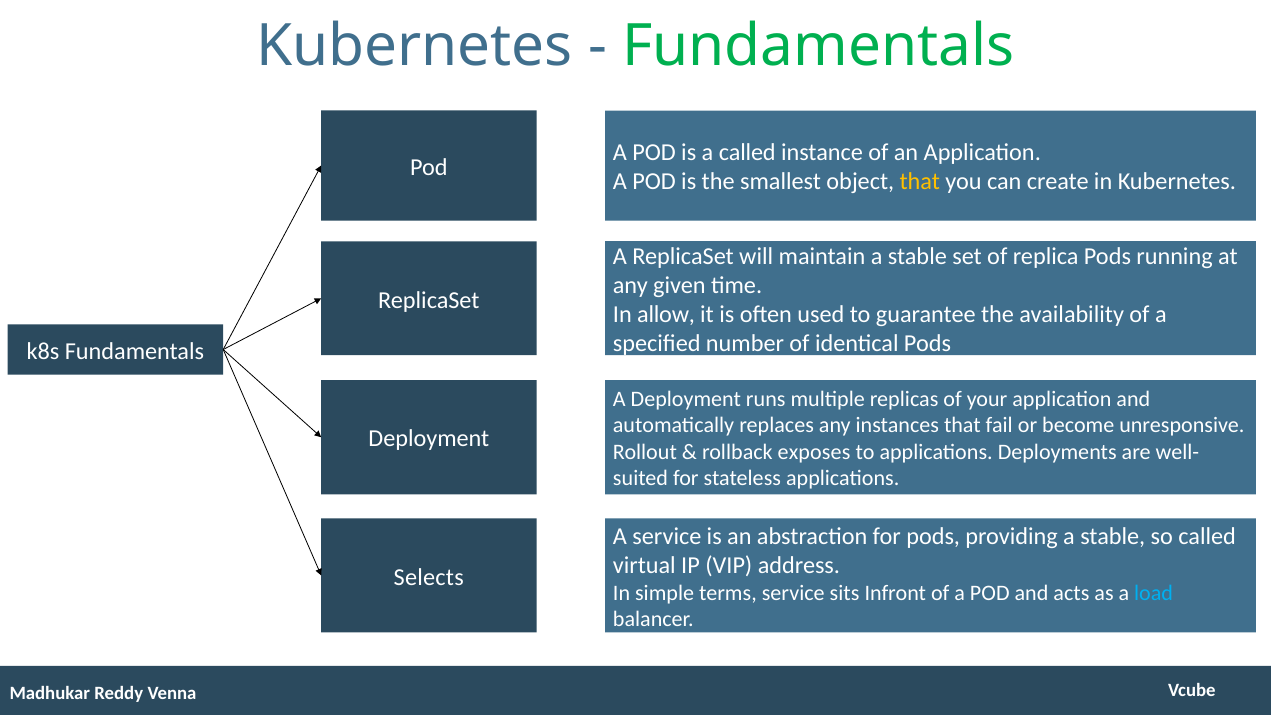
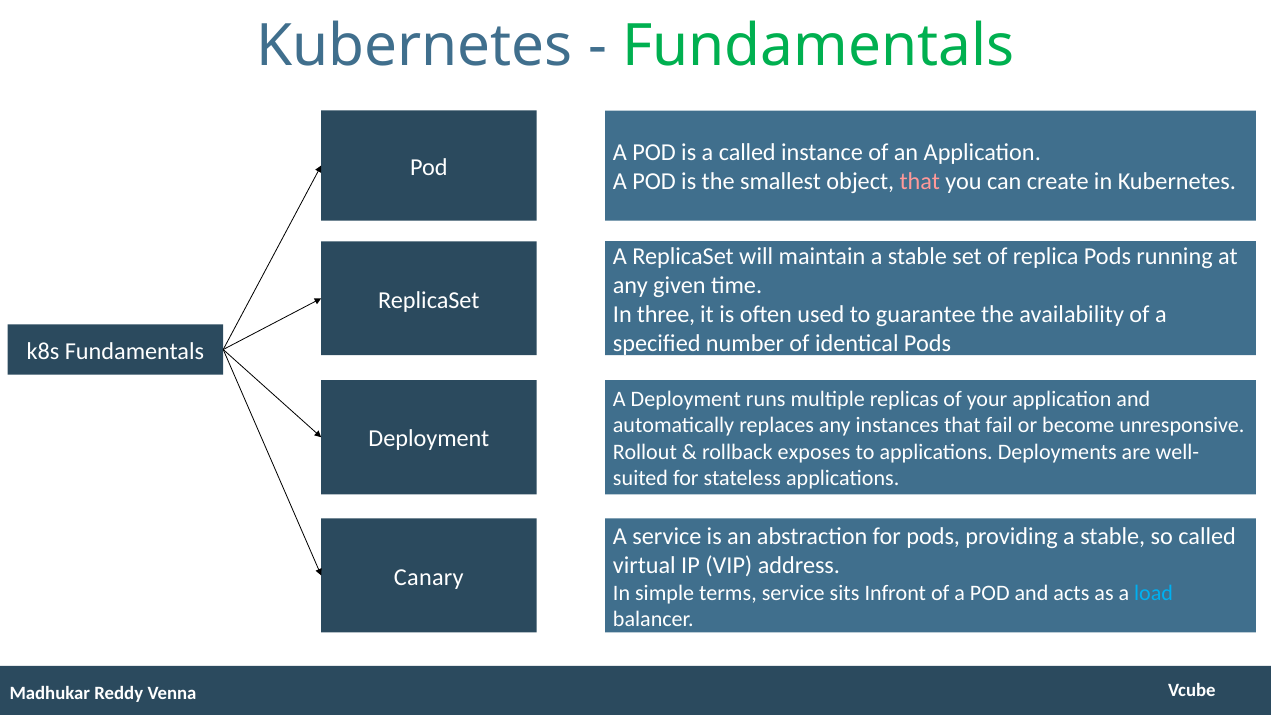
that colour: yellow -> pink (920, 182)
allow: allow -> three (666, 314)
Selects: Selects -> Canary (429, 577)
